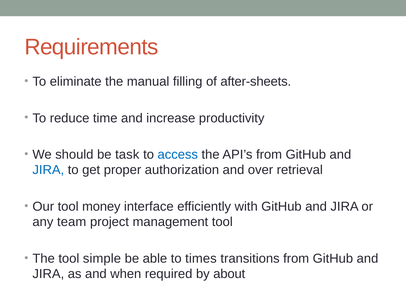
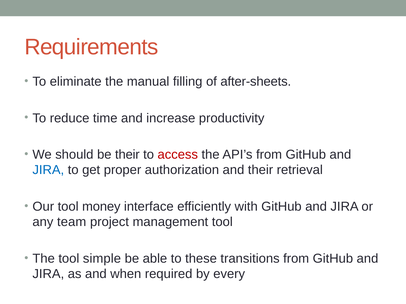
be task: task -> their (127, 155)
access colour: blue -> red (178, 155)
and over: over -> their (261, 170)
times: times -> these (201, 259)
about: about -> every (229, 274)
